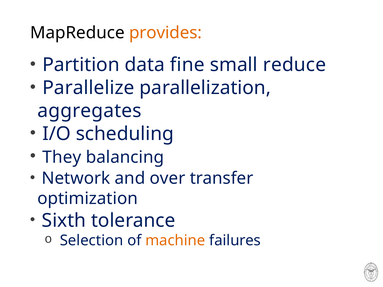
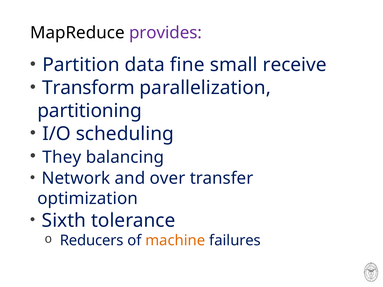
provides colour: orange -> purple (166, 33)
reduce: reduce -> receive (295, 65)
Parallelize: Parallelize -> Transform (89, 88)
aggregates: aggregates -> partitioning (90, 111)
Selection: Selection -> Reducers (92, 241)
